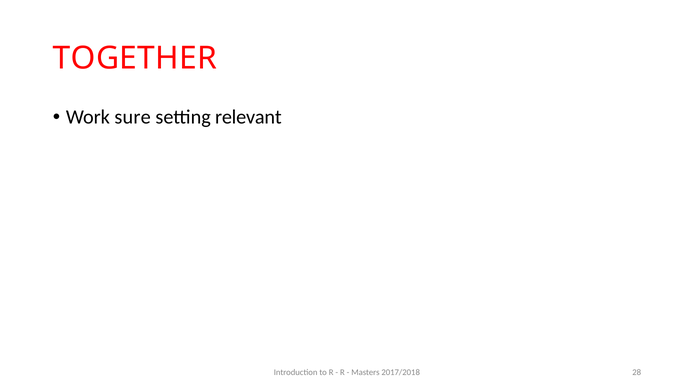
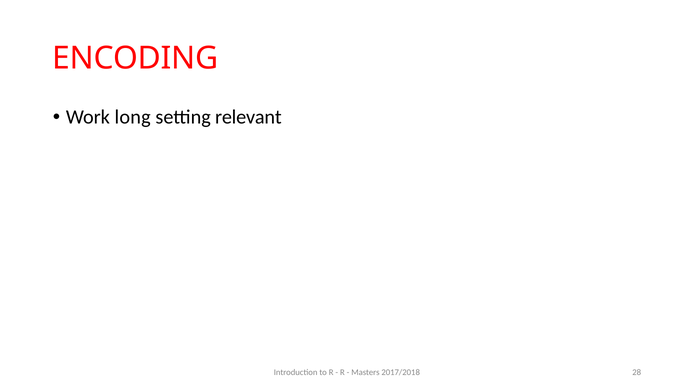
TOGETHER: TOGETHER -> ENCODING (135, 58)
sure: sure -> long (133, 117)
